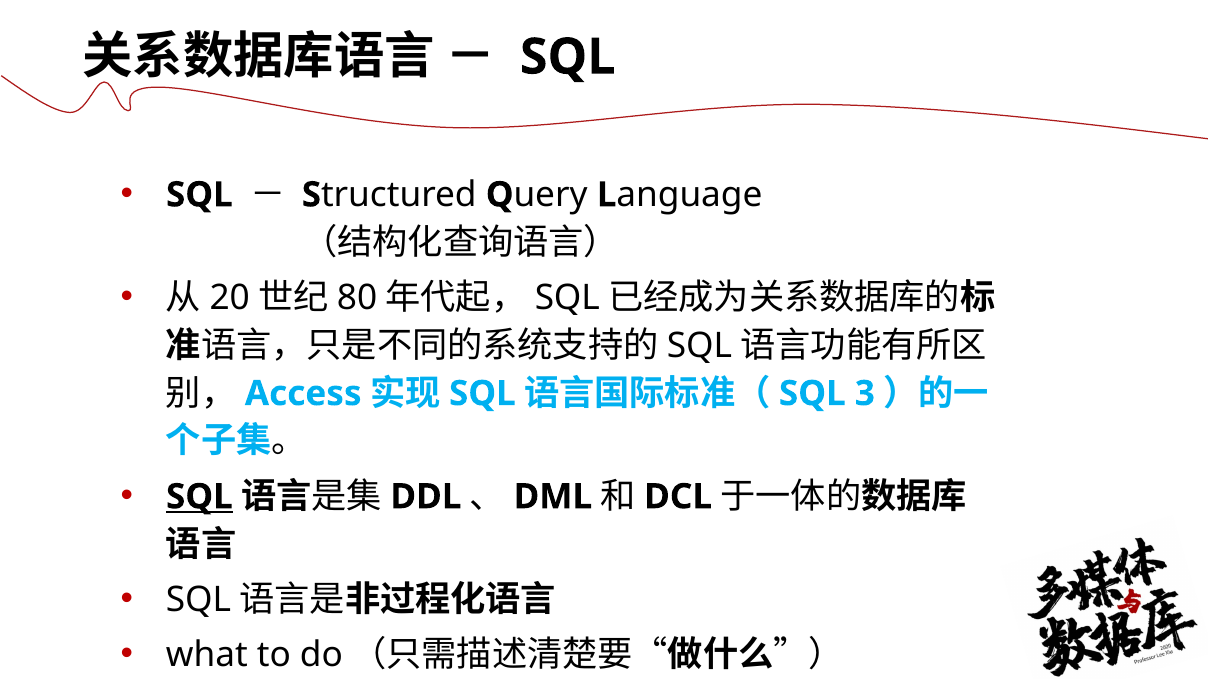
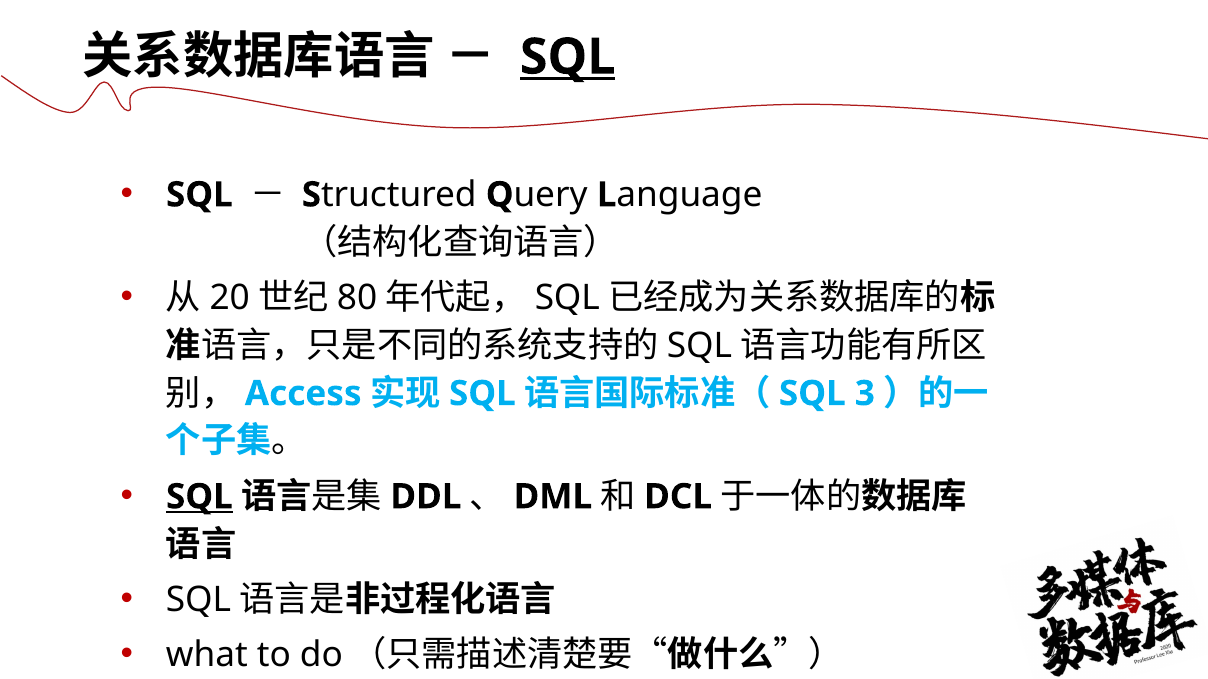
SQL underline: none -> present (568, 57)
